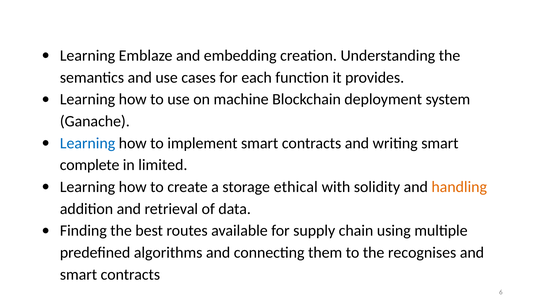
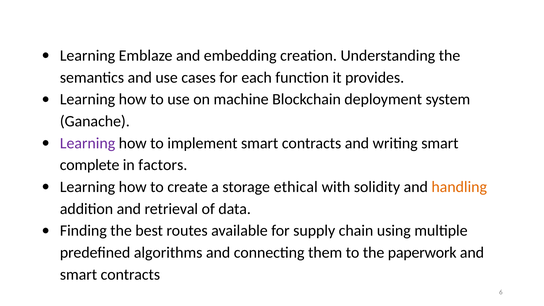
Learning colour: blue -> purple (88, 143)
limited: limited -> factors (163, 165)
recognises: recognises -> paperwork (422, 253)
